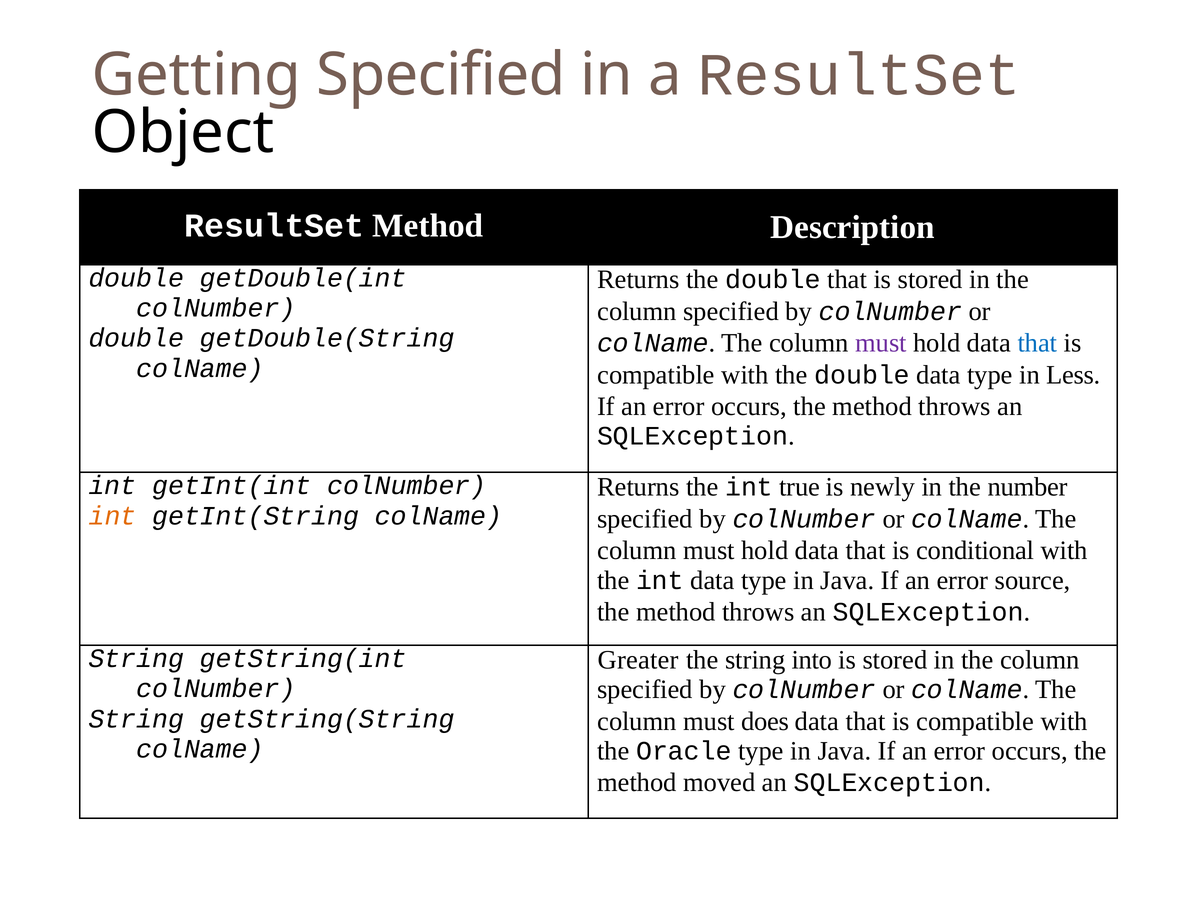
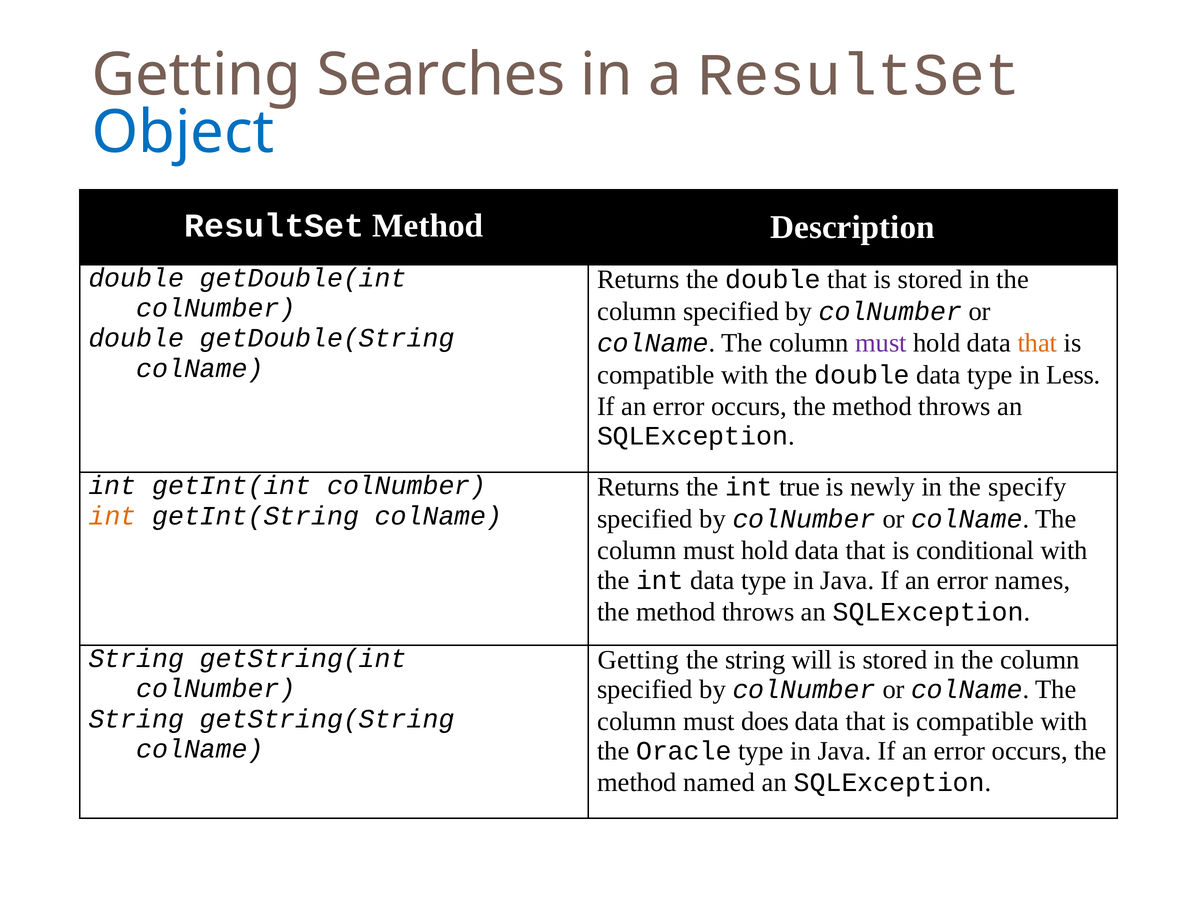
Getting Specified: Specified -> Searches (441, 75)
Object colour: black -> blue (183, 132)
that colour: blue -> orange (1037, 343)
number: number -> specify (1027, 487)
source: source -> names (1033, 580)
Greater: Greater -> Getting (638, 660)
into: into -> will (812, 660)
moved: moved -> named (719, 782)
